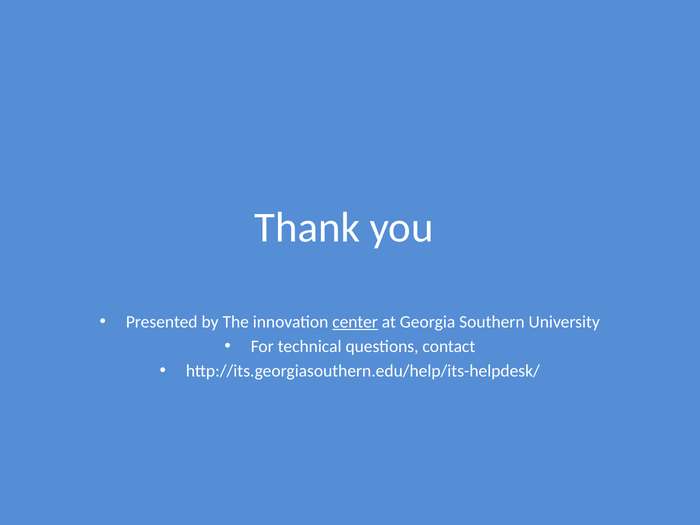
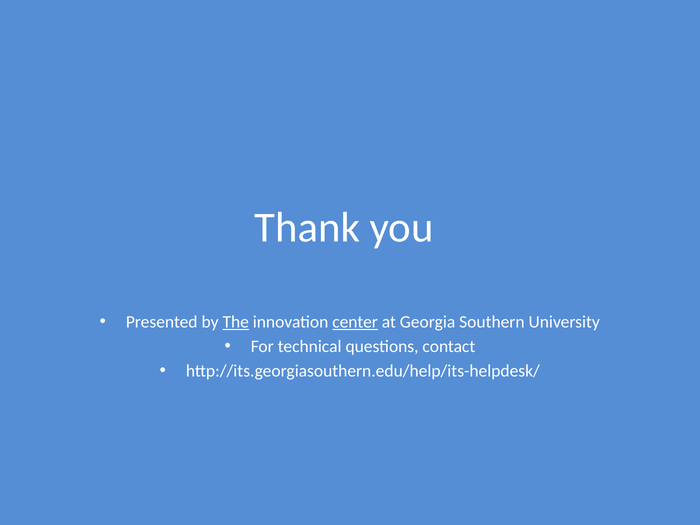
The underline: none -> present (236, 322)
